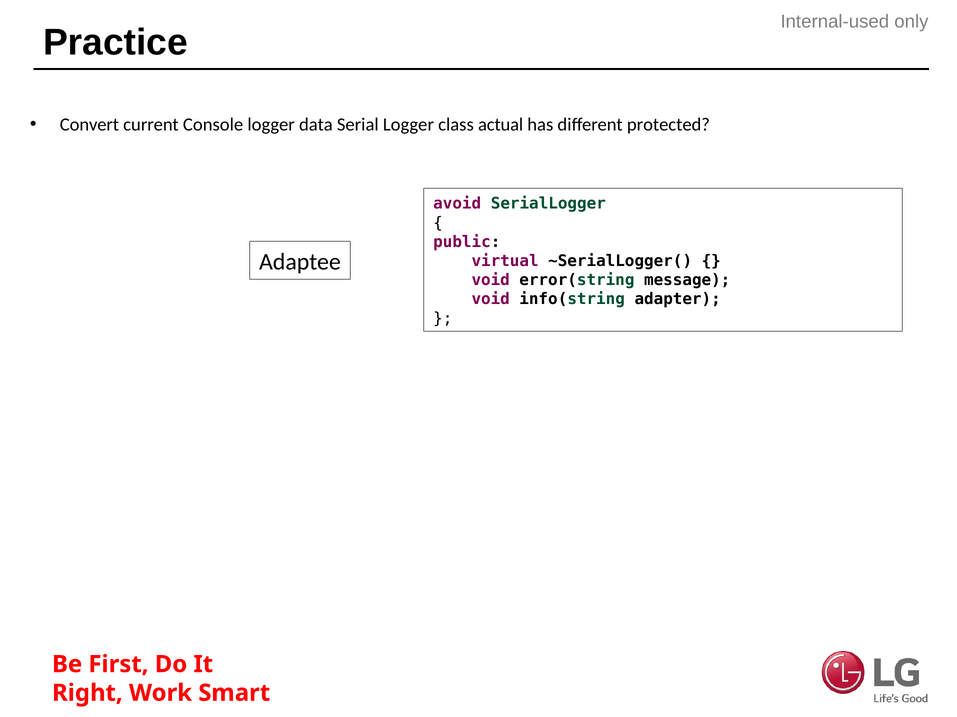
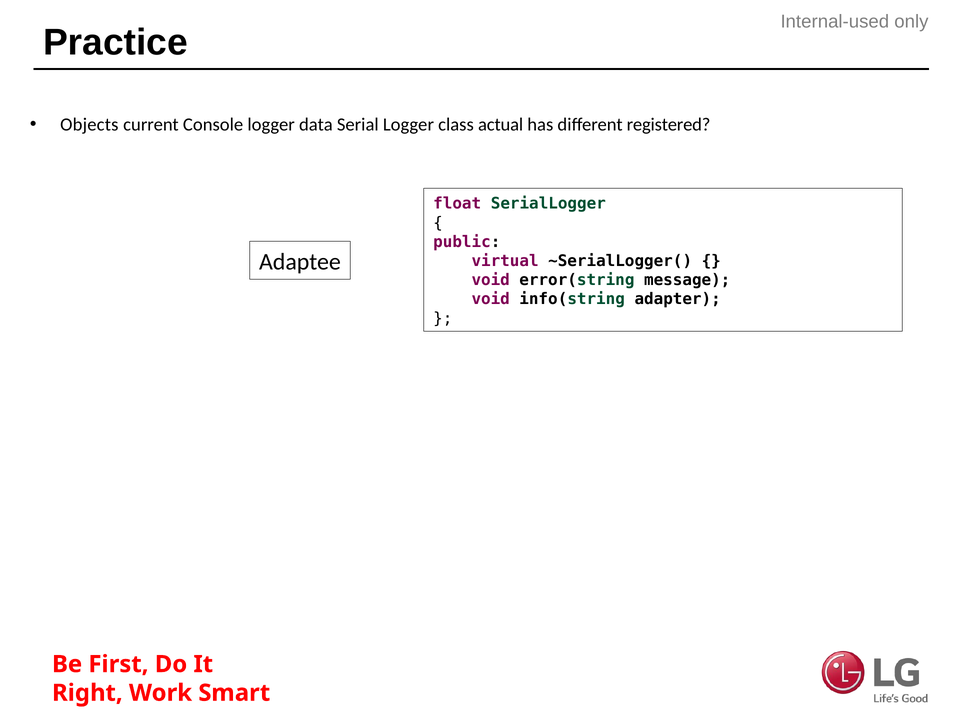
Convert: Convert -> Objects (89, 125)
protected: protected -> registered (669, 125)
avoid: avoid -> float (457, 204)
